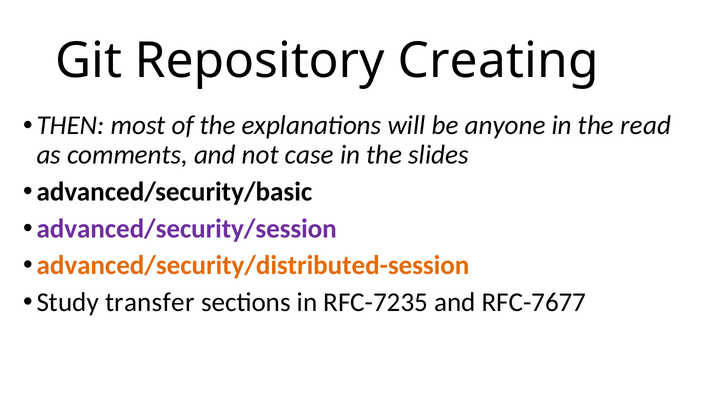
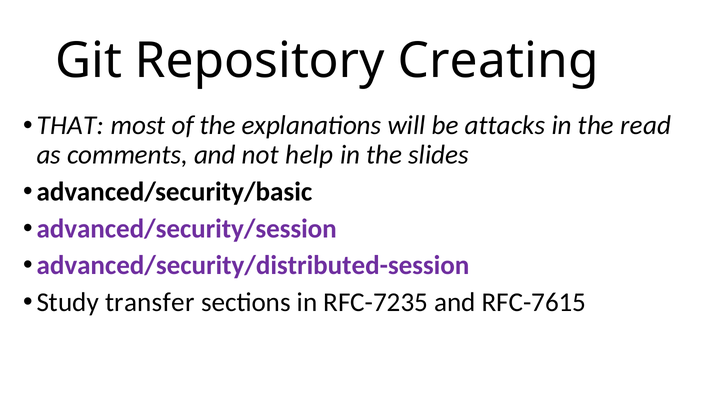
THEN: THEN -> THAT (71, 125)
anyone: anyone -> attacks (505, 125)
case: case -> help (309, 155)
advanced/security/distributed-session colour: orange -> purple (253, 265)
RFC-7677: RFC-7677 -> RFC-7615 (534, 302)
